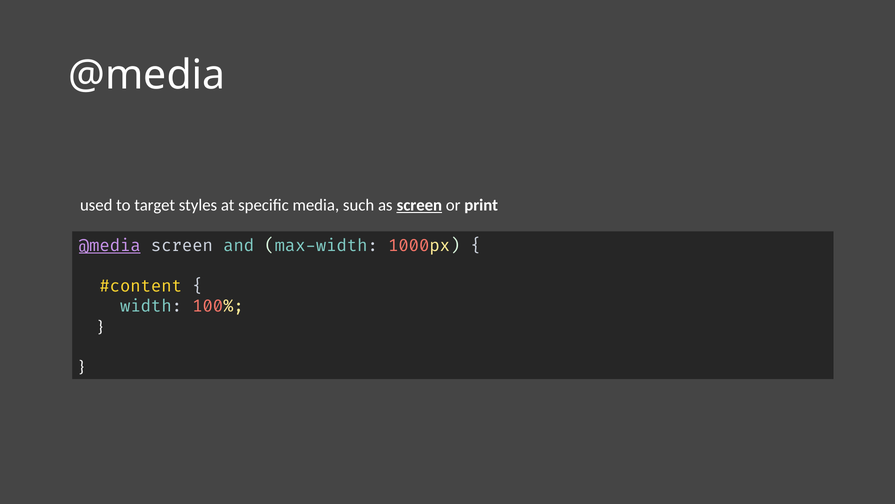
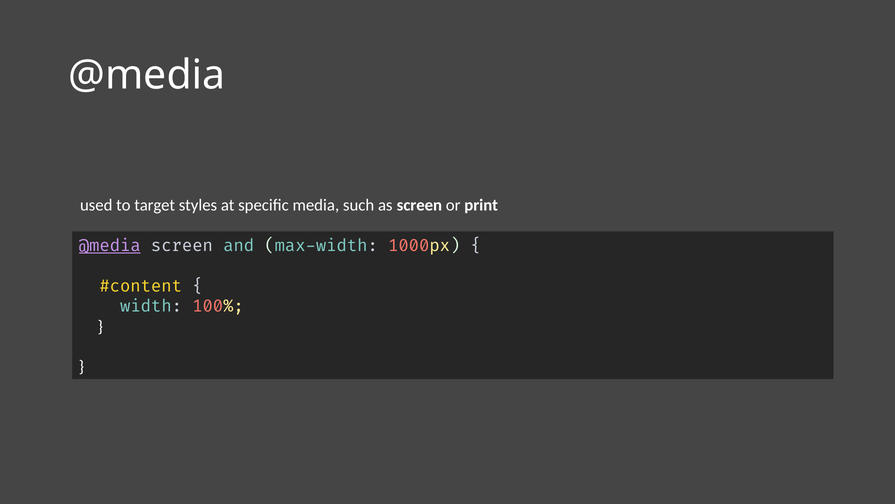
screen underline: present -> none (419, 205)
